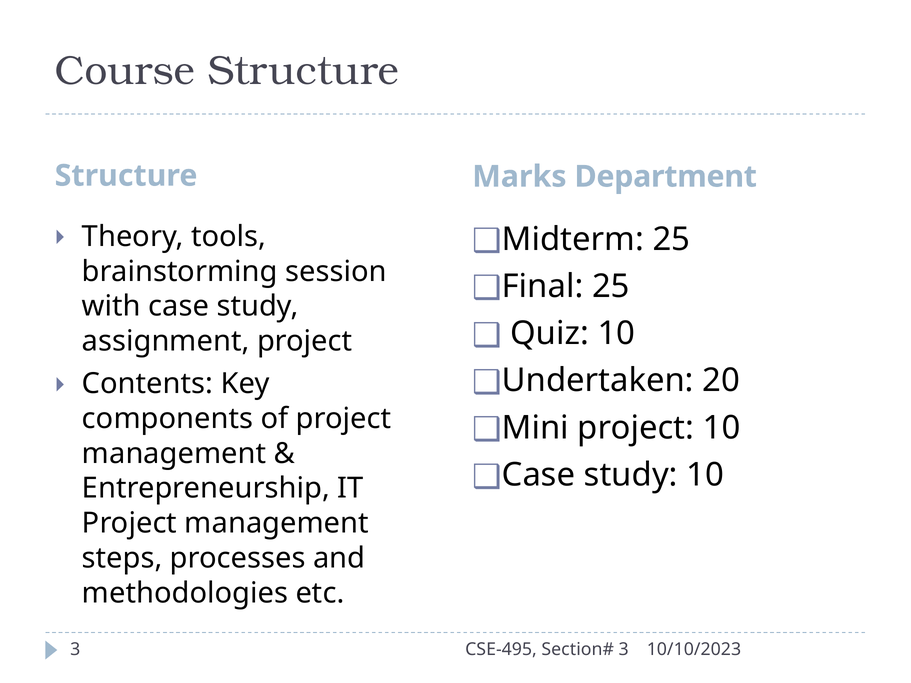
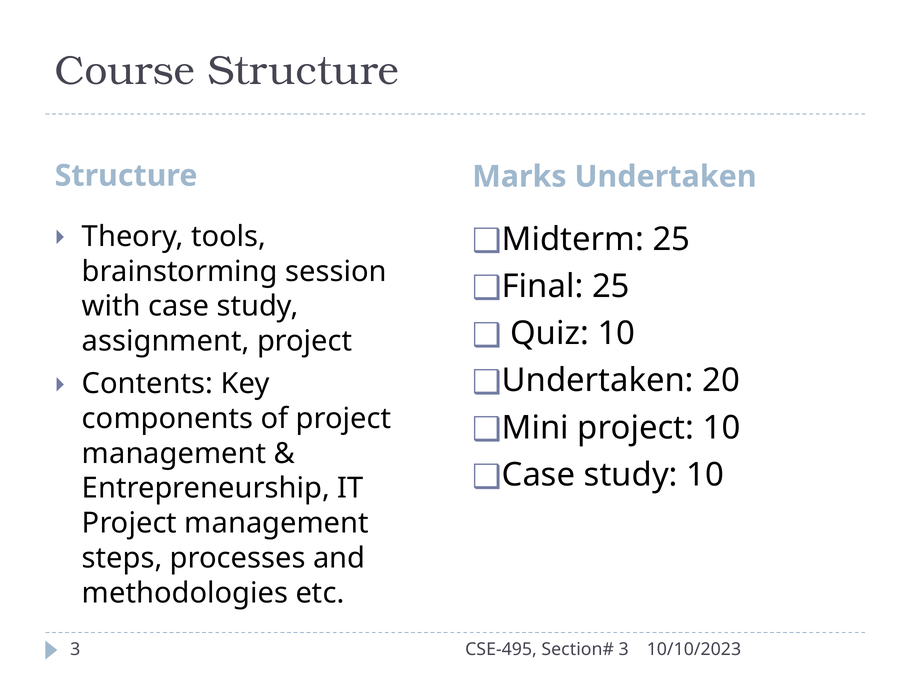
Marks Department: Department -> Undertaken (666, 177)
